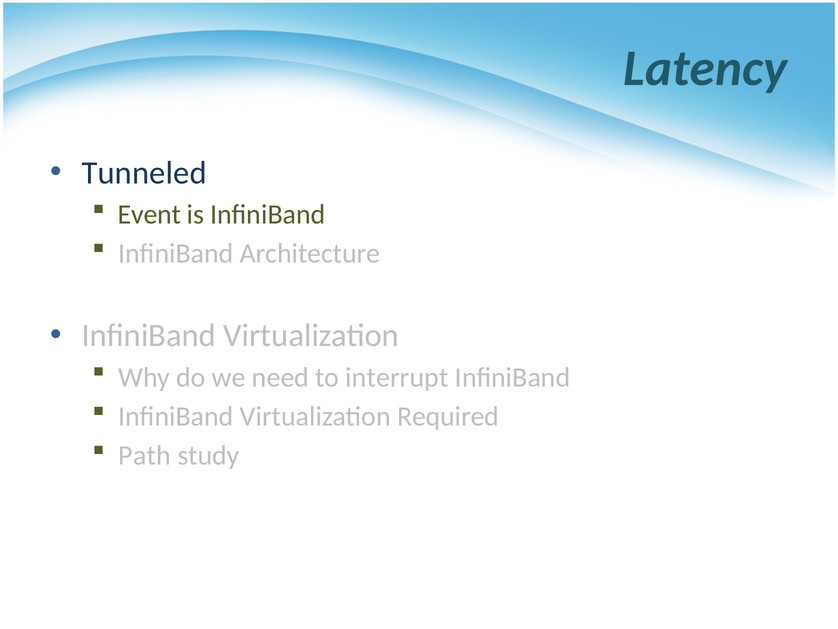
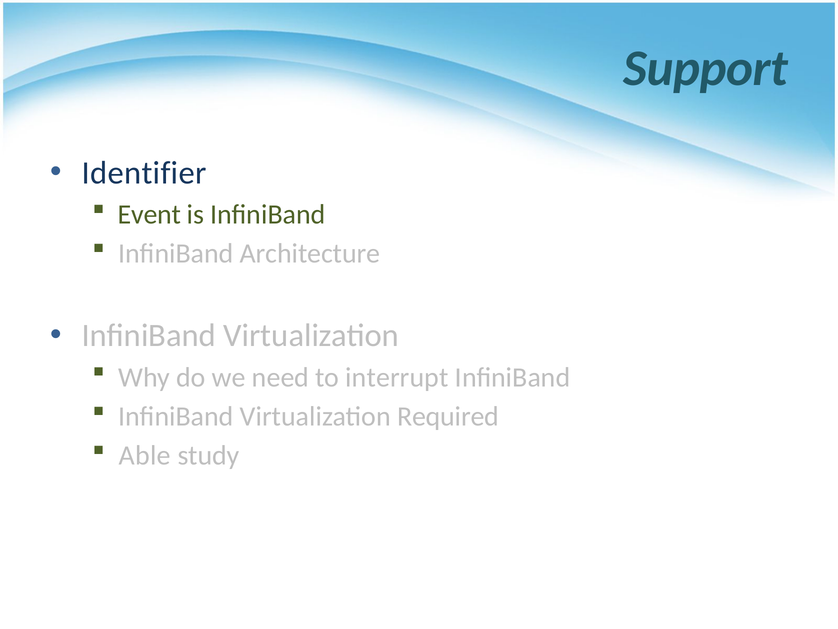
Latency: Latency -> Support (706, 69)
Tunneled: Tunneled -> Identifier (144, 173)
Path: Path -> Able (145, 455)
